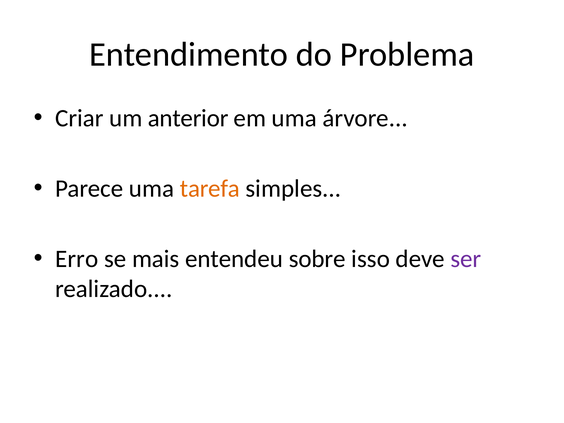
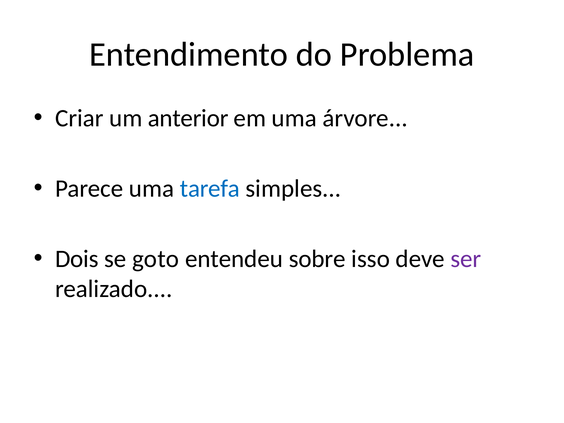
tarefa colour: orange -> blue (210, 189)
Erro: Erro -> Dois (77, 259)
mais: mais -> goto (156, 259)
